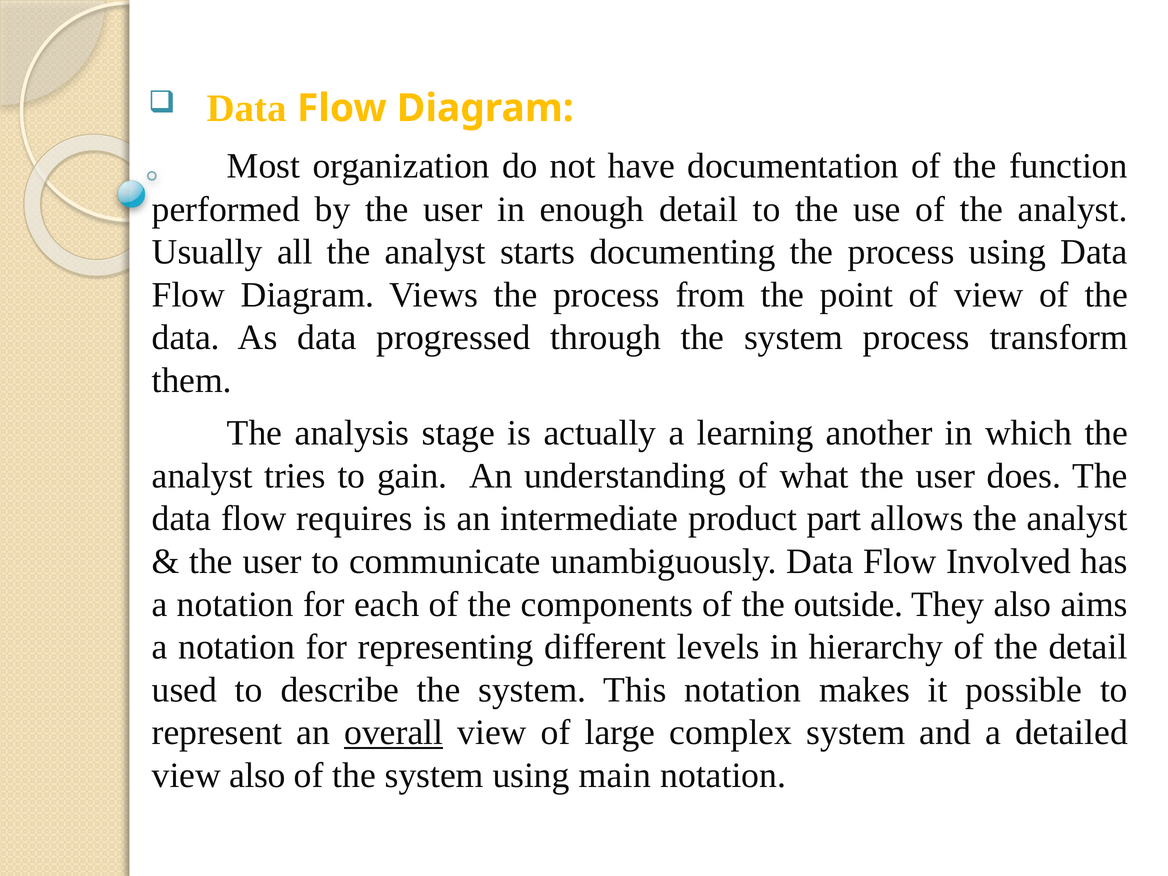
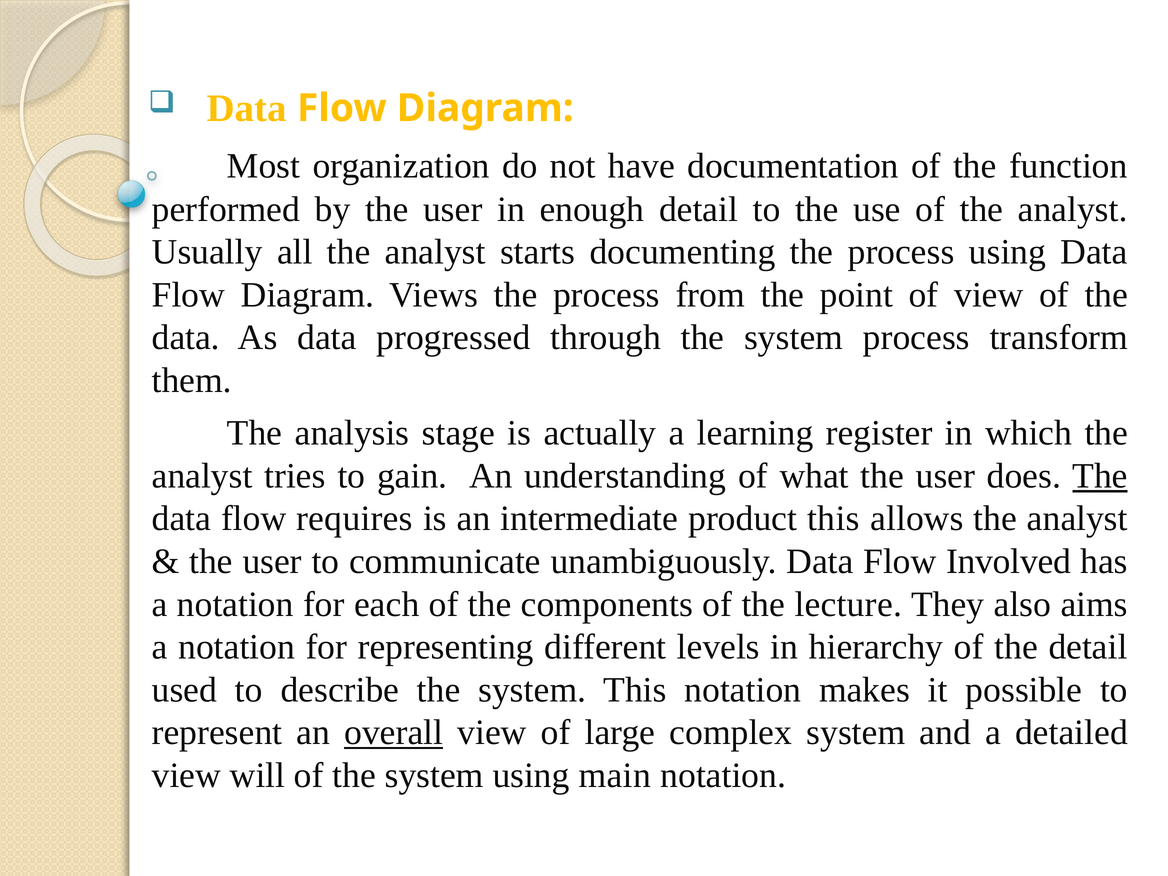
another: another -> register (879, 433)
The underline: none -> present (1100, 476)
product part: part -> this (834, 519)
outside: outside -> lecture (848, 604)
view also: also -> will (257, 776)
